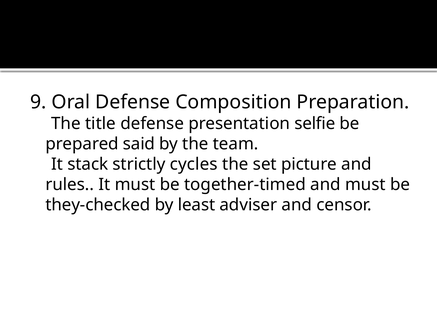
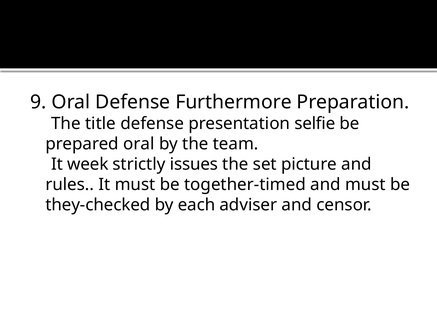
Composition: Composition -> Furthermore (233, 102)
prepared said: said -> oral (139, 144)
stack: stack -> week (88, 165)
cycles: cycles -> issues (194, 165)
least: least -> each (197, 205)
